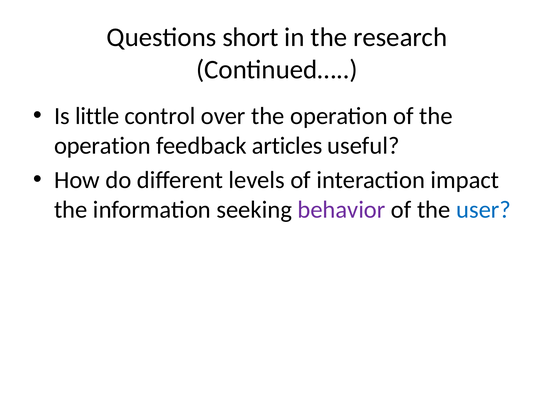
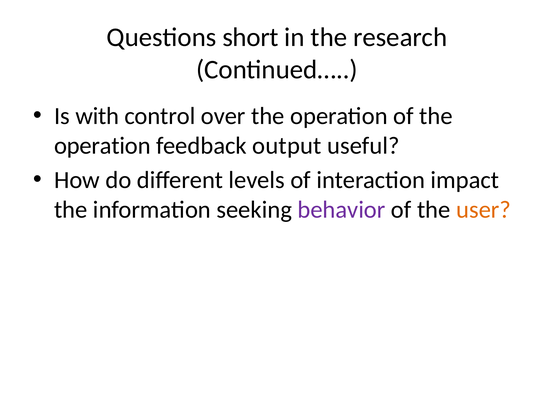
little: little -> with (97, 116)
articles: articles -> output (287, 146)
user colour: blue -> orange (484, 210)
